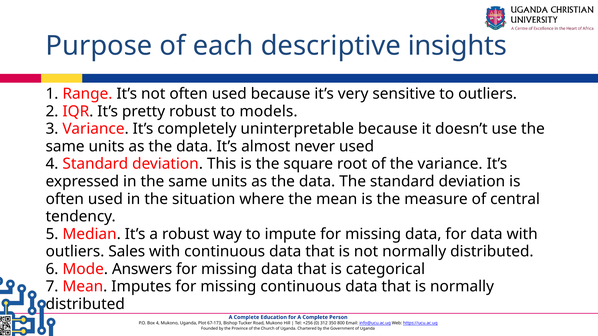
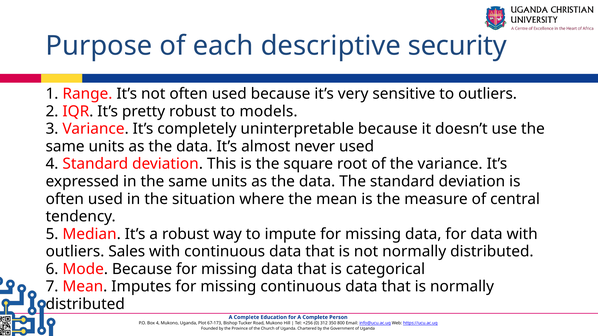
insights: insights -> security (457, 46)
Mode Answers: Answers -> Because (142, 269)
